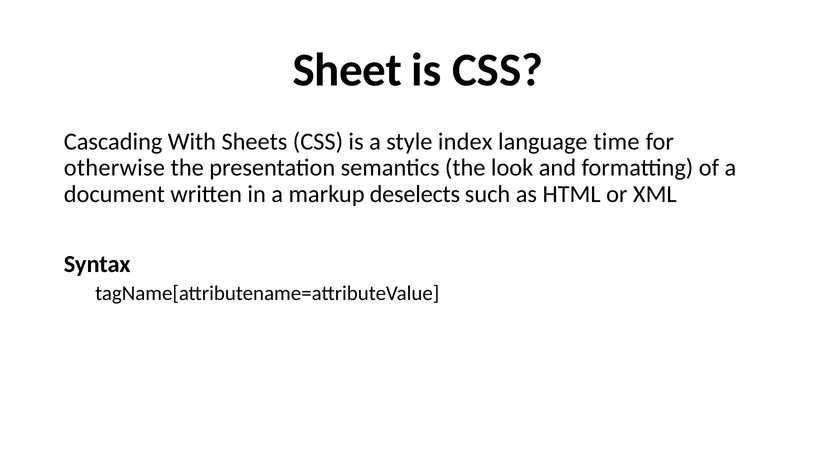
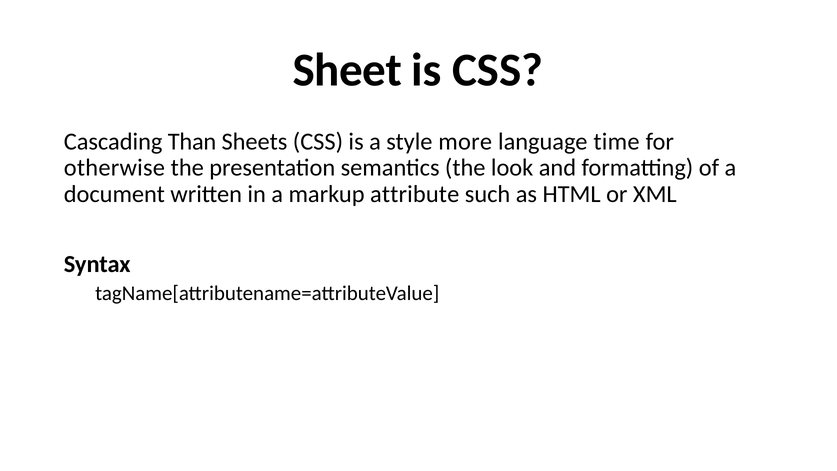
With: With -> Than (192, 141)
index: index -> more (465, 141)
deselects: deselects -> attribute (415, 194)
